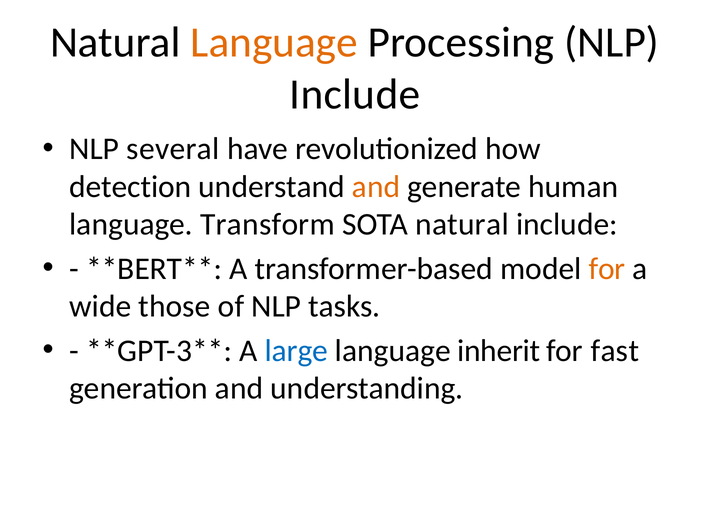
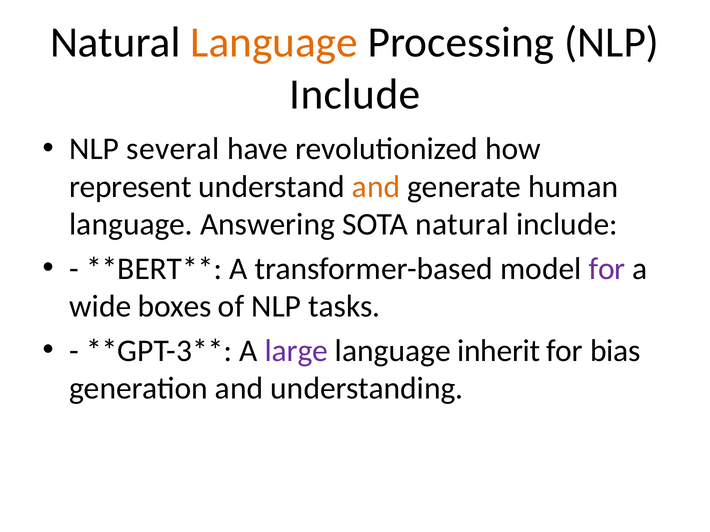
detection: detection -> represent (130, 187)
Transform: Transform -> Answering (268, 225)
for colour: orange -> purple (607, 269)
those: those -> boxes (175, 307)
large colour: blue -> purple (296, 351)
fast: fast -> bias (615, 351)
